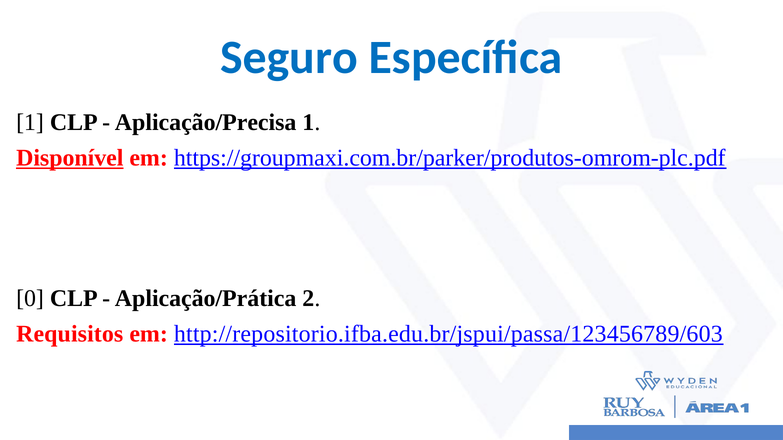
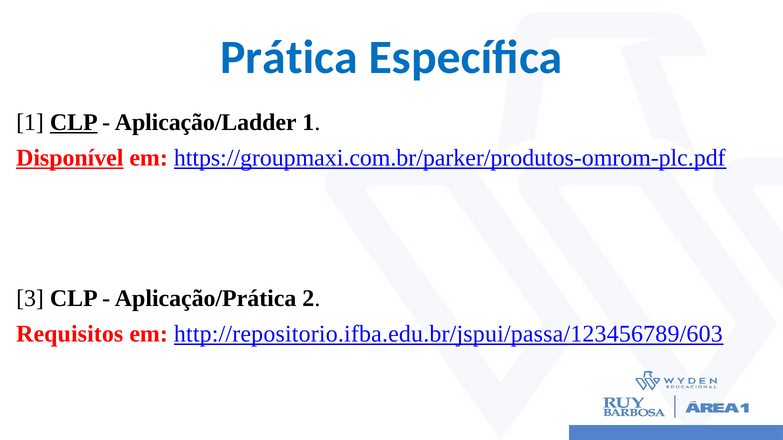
Seguro: Seguro -> Prática (289, 58)
CLP underline: none -> present (74, 123)
Aplicação/Precisa: Aplicação/Precisa -> Aplicação/Ladder (206, 123)
0: 0 -> 3 (30, 299)
